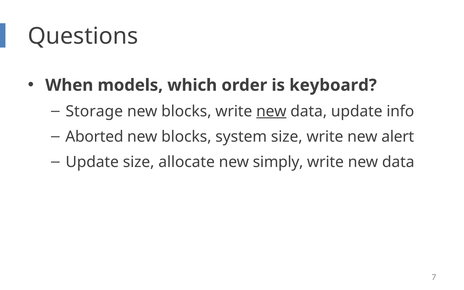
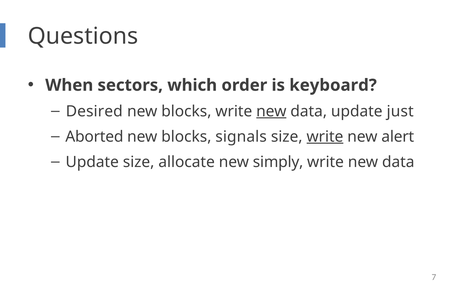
models: models -> sectors (130, 85)
Storage: Storage -> Desired (94, 111)
info: info -> just (400, 111)
system: system -> signals (241, 137)
write underline: none -> present (325, 137)
